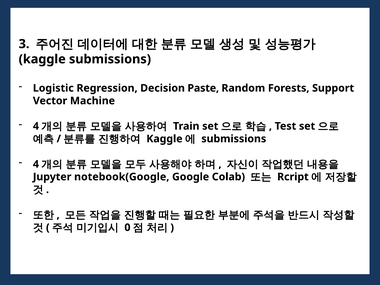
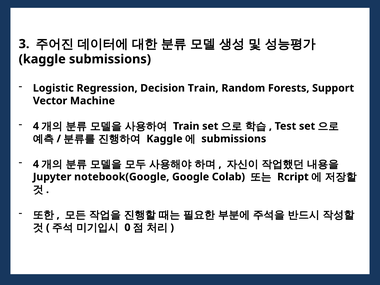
Decision Paste: Paste -> Train (203, 88)
